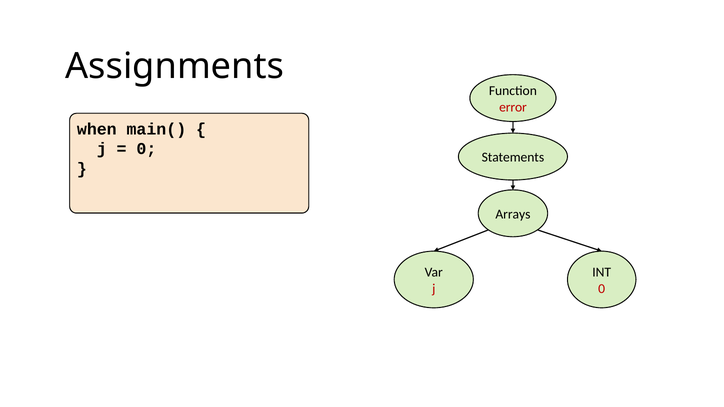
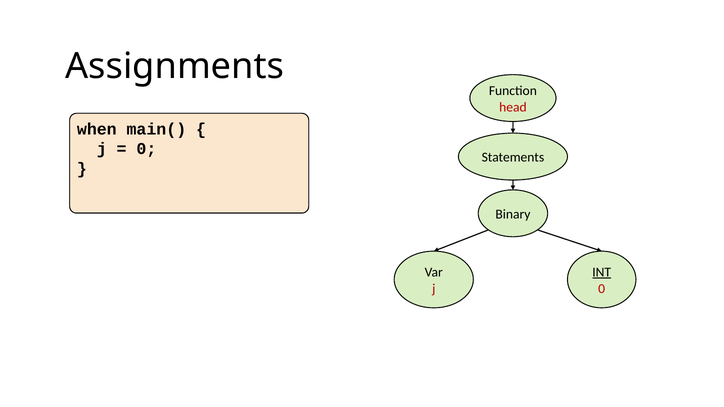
error: error -> head (513, 107)
Arrays: Arrays -> Binary (513, 214)
INT underline: none -> present (602, 272)
